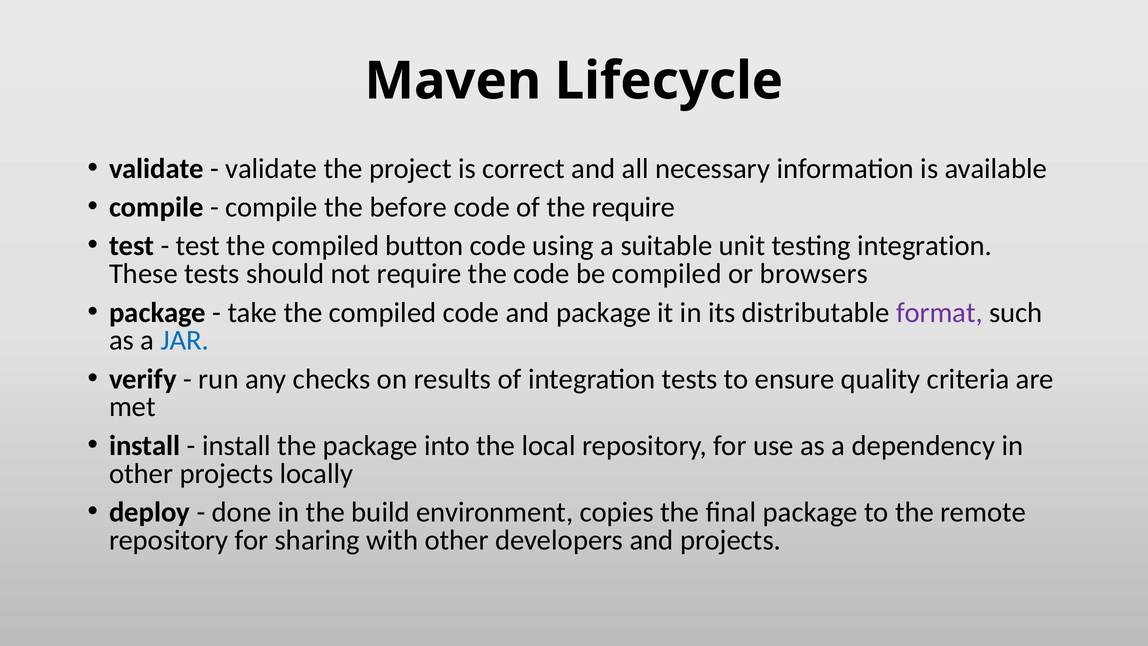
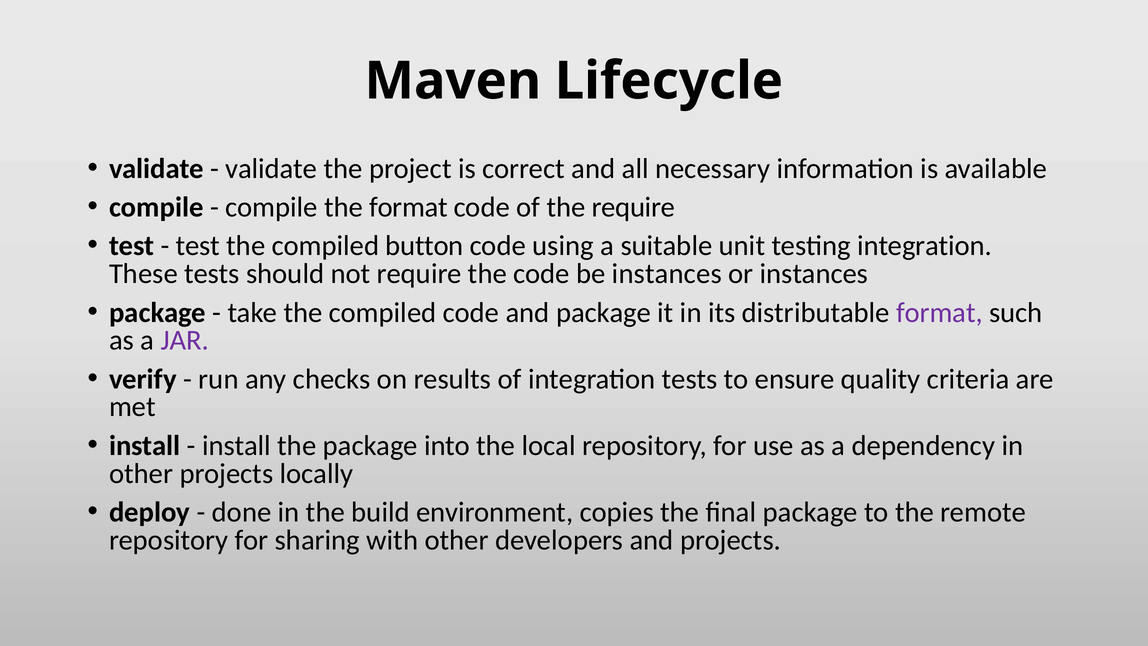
the before: before -> format (408, 207)
be compiled: compiled -> instances (667, 274)
or browsers: browsers -> instances (814, 274)
JAR colour: blue -> purple (185, 340)
